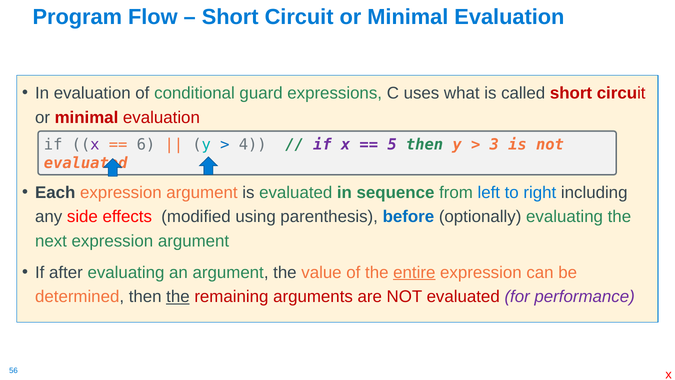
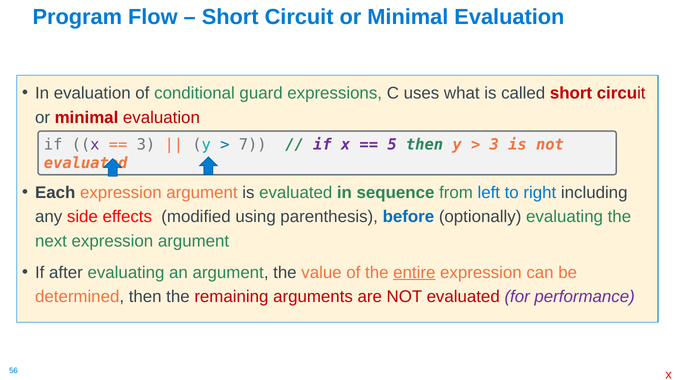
6: 6 -> 3 (146, 145)
4: 4 -> 7 (253, 145)
the underline: present -> none (178, 297)
